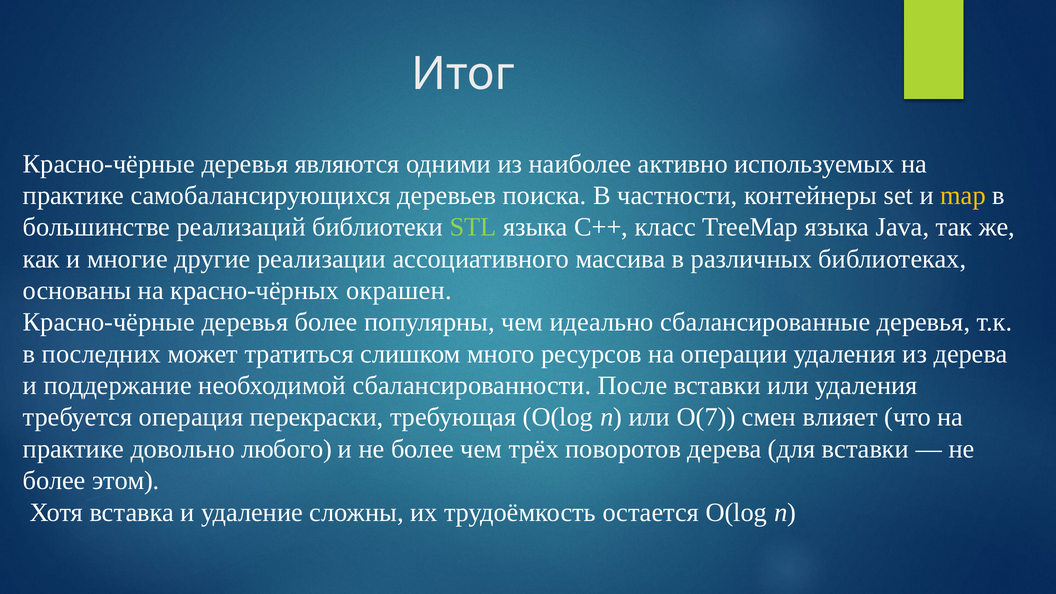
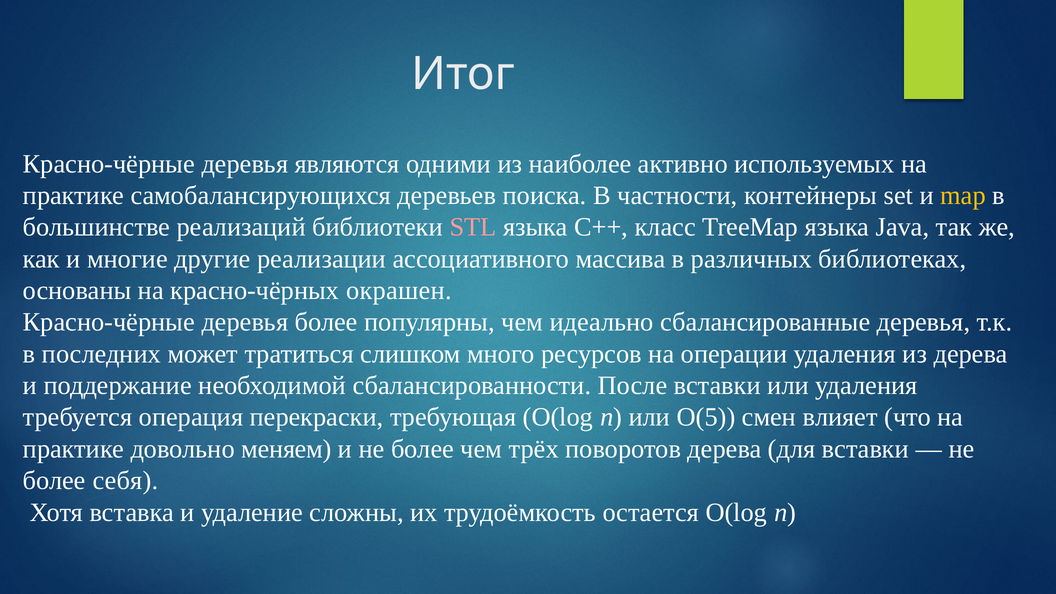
STL colour: light green -> pink (473, 227)
O(7: O(7 -> O(5 (706, 417)
любого: любого -> меняем (286, 449)
этом: этом -> себя (126, 481)
